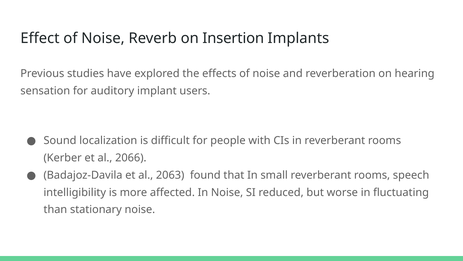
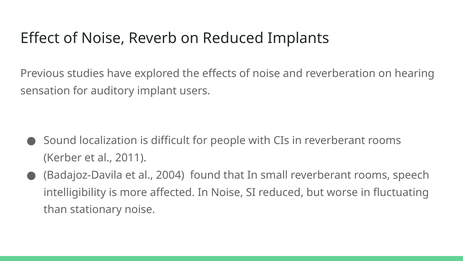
on Insertion: Insertion -> Reduced (233, 38)
2066: 2066 -> 2011 (131, 158)
2063: 2063 -> 2004 (170, 175)
